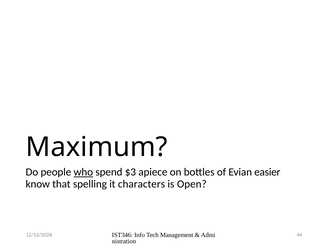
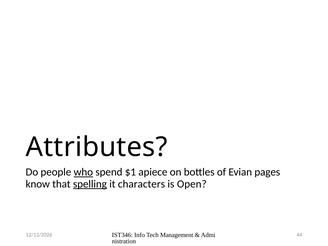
Maximum: Maximum -> Attributes (97, 147)
$3: $3 -> $1 (130, 172)
easier: easier -> pages (267, 172)
spelling underline: none -> present (90, 184)
